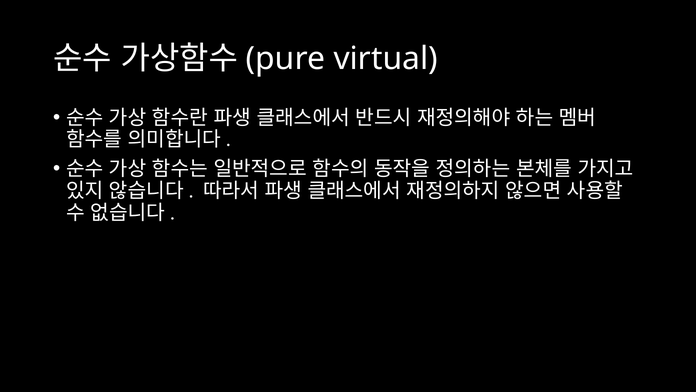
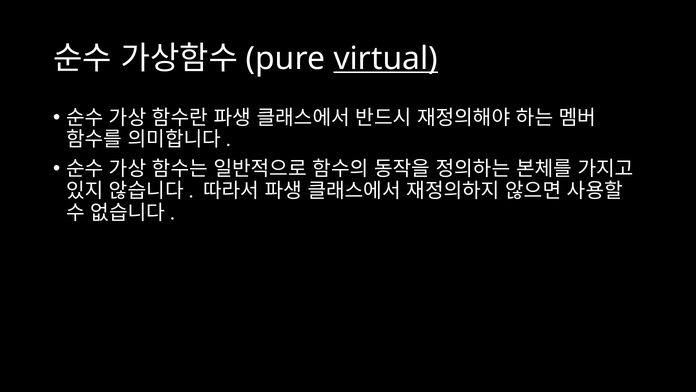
virtual underline: none -> present (386, 58)
